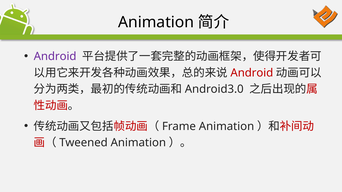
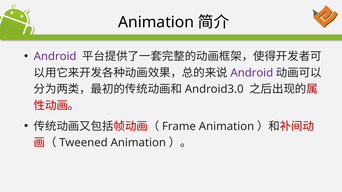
Android colour: red -> purple (252, 73)
